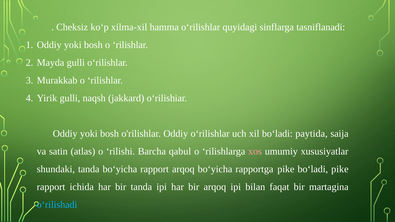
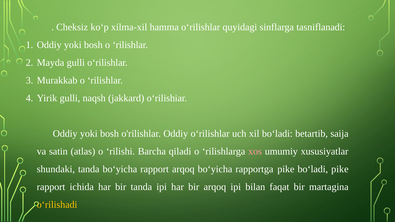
paytida: paytida -> betartib (312, 134)
qabul: qabul -> qiladi (180, 152)
o‘rilishadi colour: light blue -> yellow (57, 205)
